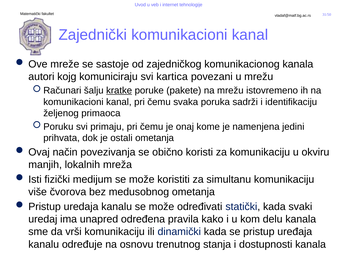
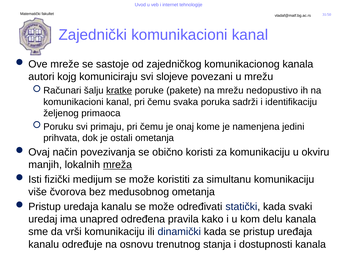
kartica: kartica -> slojeve (172, 76)
istovremeno: istovremeno -> nedopustivo (272, 90)
mreža underline: none -> present (117, 164)
